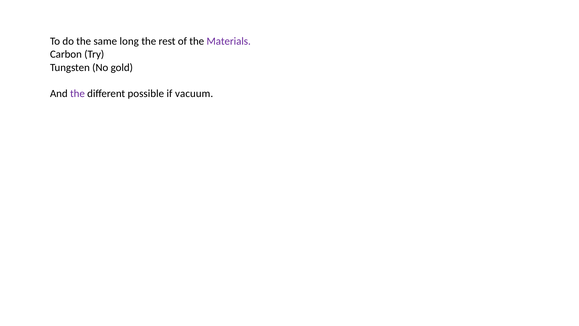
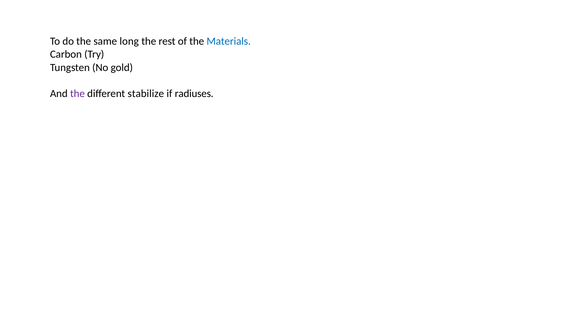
Materials colour: purple -> blue (229, 41)
possible: possible -> stabilize (146, 93)
vacuum: vacuum -> radiuses (194, 93)
